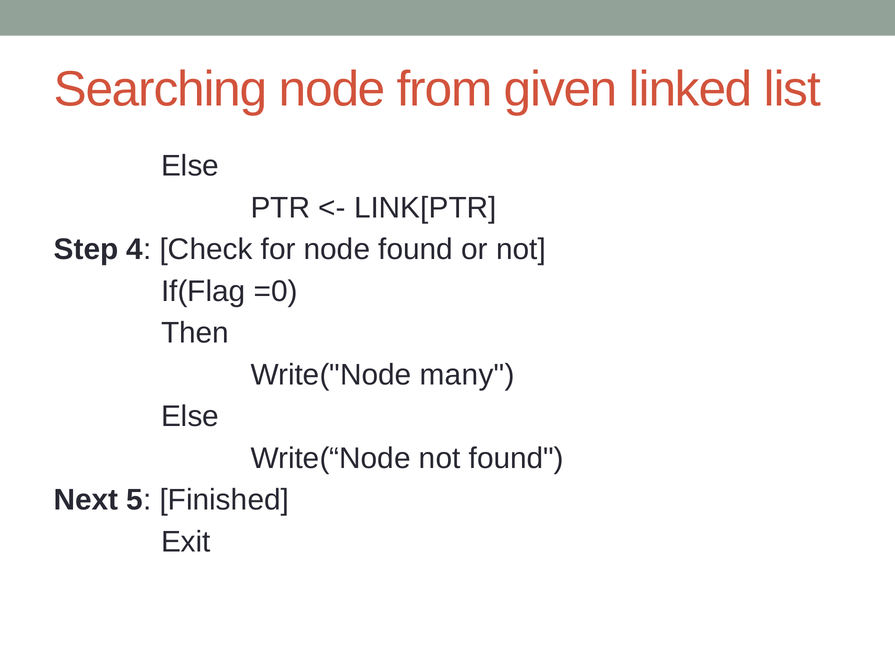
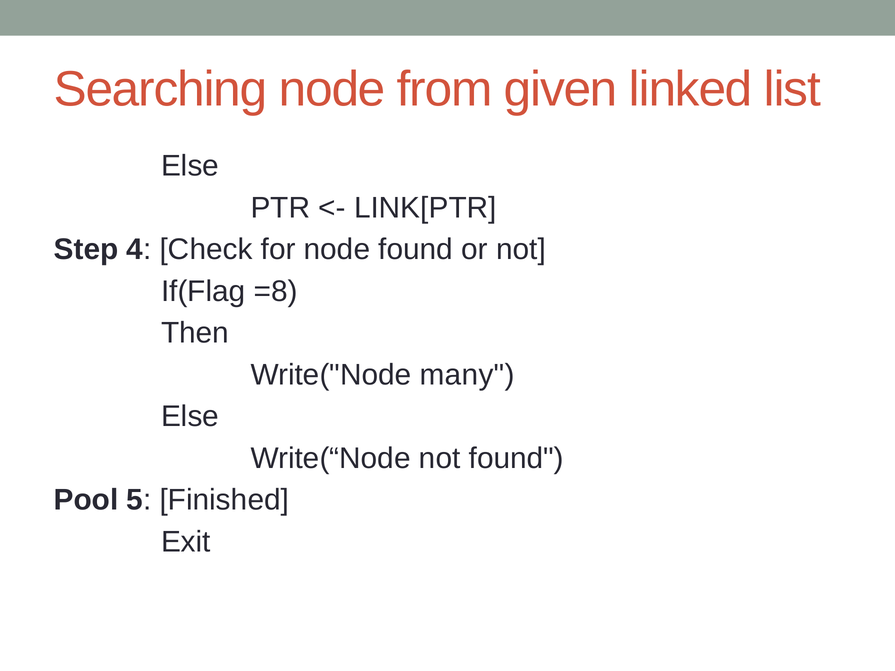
=0: =0 -> =8 (276, 291)
Next: Next -> Pool (86, 500)
